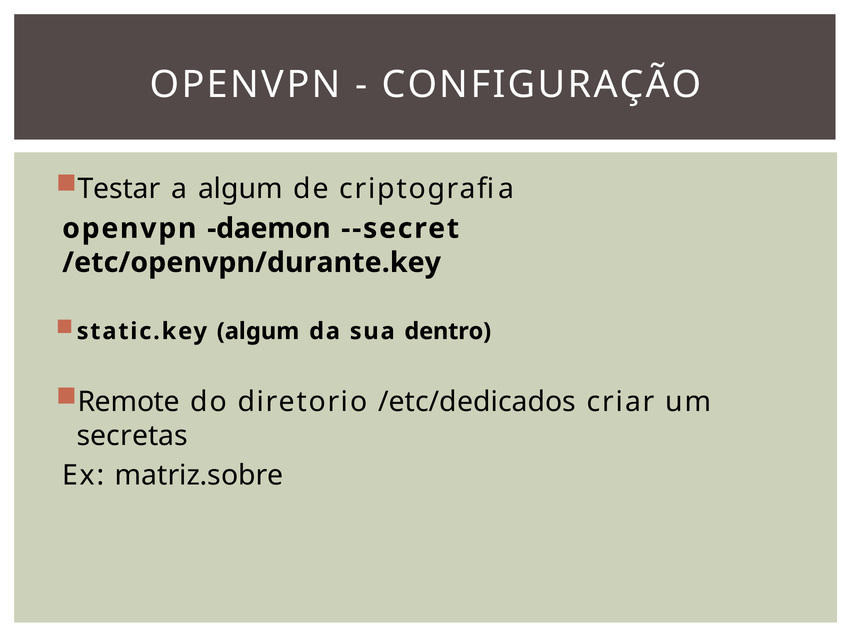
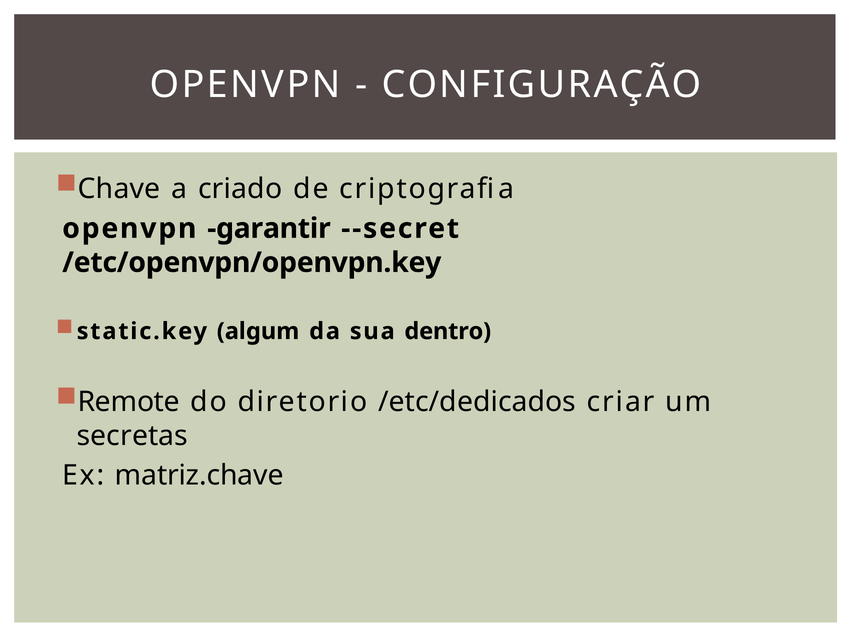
Testar: Testar -> Chave (119, 189)
a algum: algum -> criado (240, 189)
daemon: daemon -> garantir (269, 228)
/etc/openvpn/durante.key: /etc/openvpn/durante.key -> /etc/openvpn/openvpn.key (252, 263)
matriz.sobre: matriz.sobre -> matriz.chave (199, 476)
